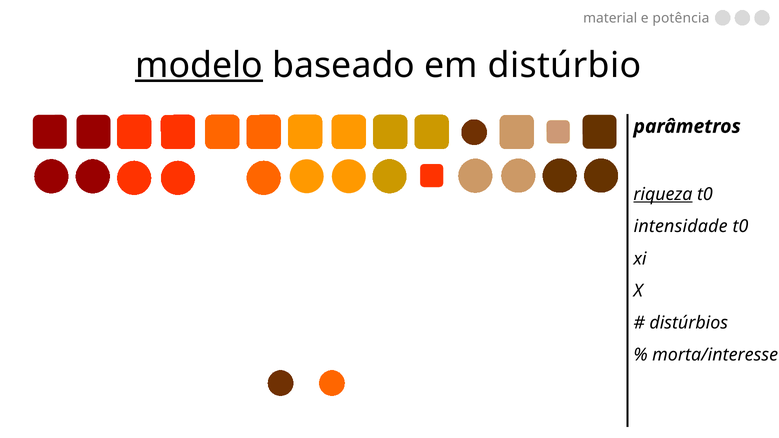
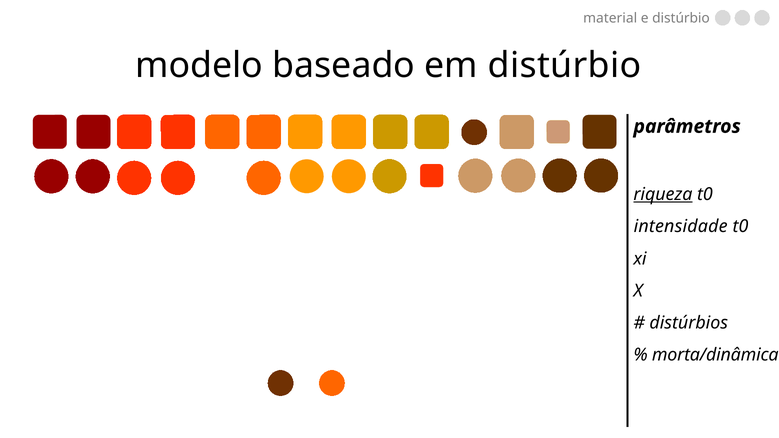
e potência: potência -> distúrbio (681, 18)
modelo underline: present -> none (199, 65)
morta/interesse: morta/interesse -> morta/dinâmica (715, 355)
